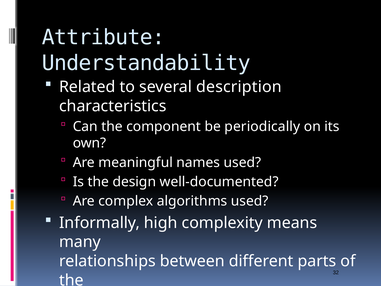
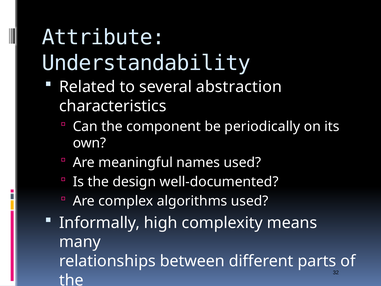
description: description -> abstraction (239, 87)
